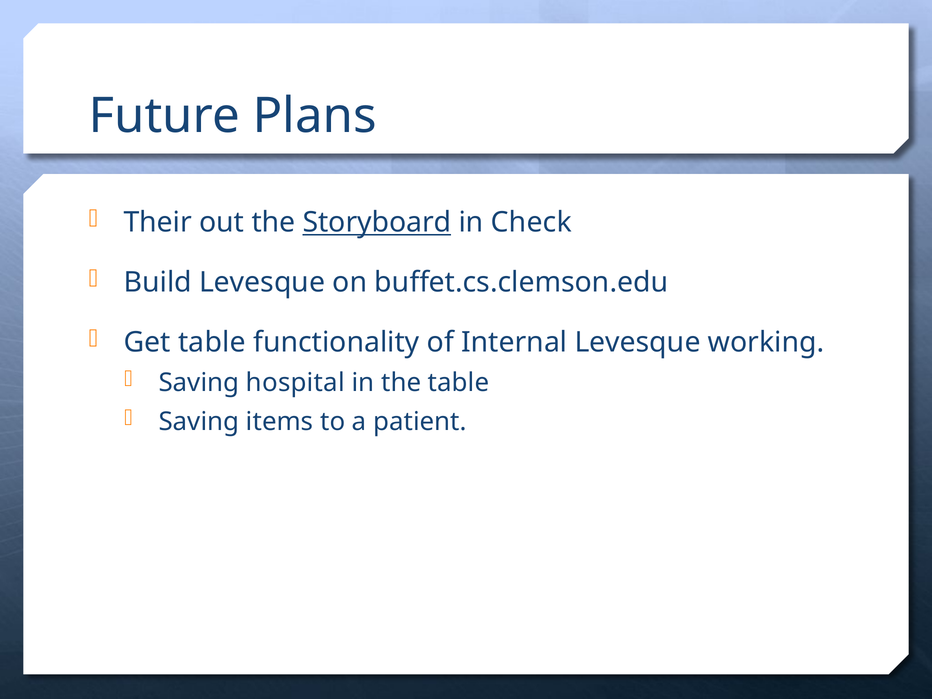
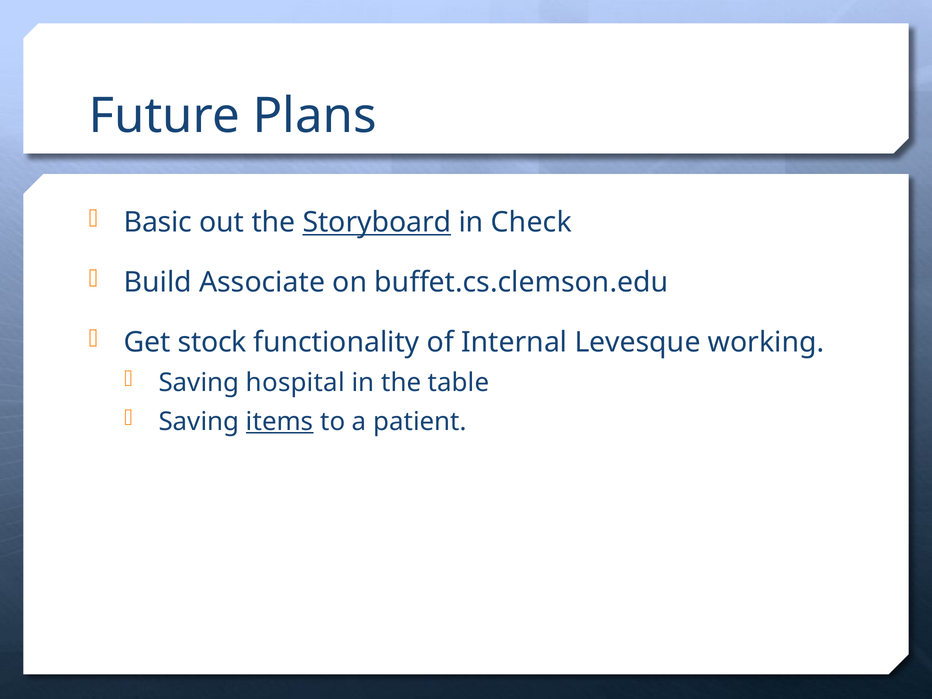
Their: Their -> Basic (158, 222)
Build Levesque: Levesque -> Associate (262, 282)
Get table: table -> stock (212, 342)
items underline: none -> present (280, 422)
